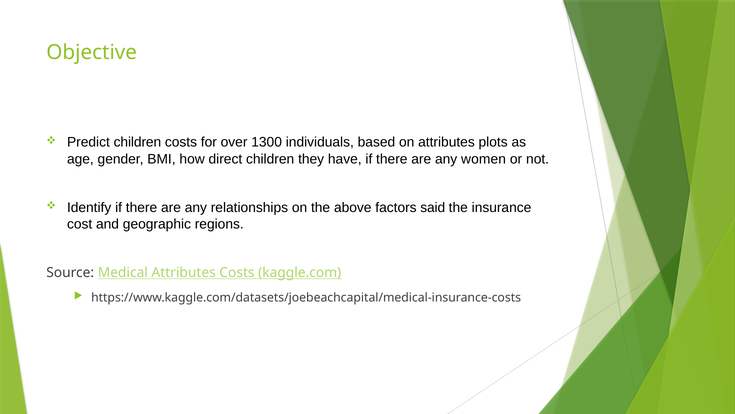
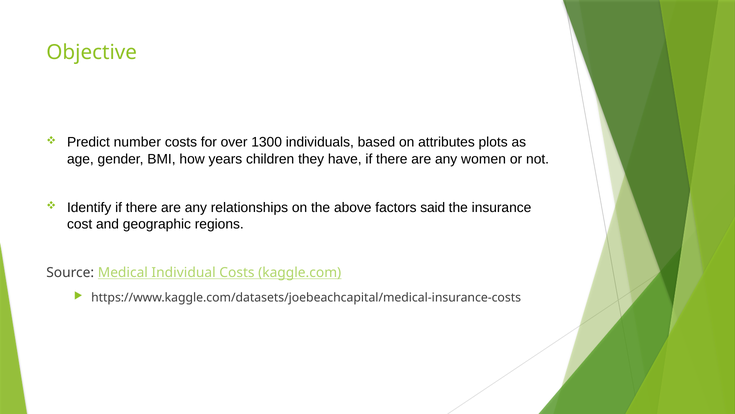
Predict children: children -> number (137, 142)
direct: direct -> years (225, 159)
Medical Attributes: Attributes -> Individual (184, 272)
